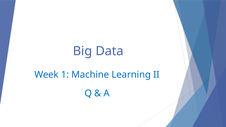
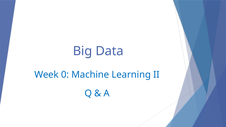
1: 1 -> 0 (65, 75)
